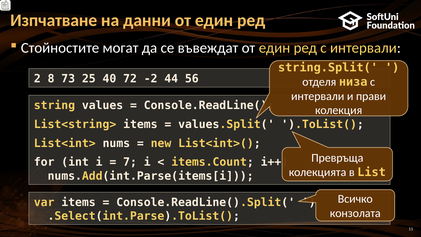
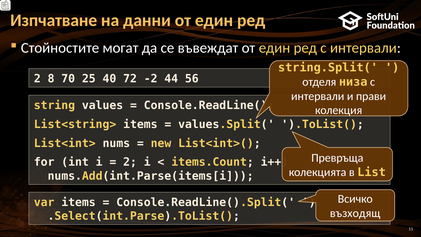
73: 73 -> 70 (68, 79)
7: 7 -> 2 (130, 162)
конзолата: конзолата -> възходящ (355, 213)
